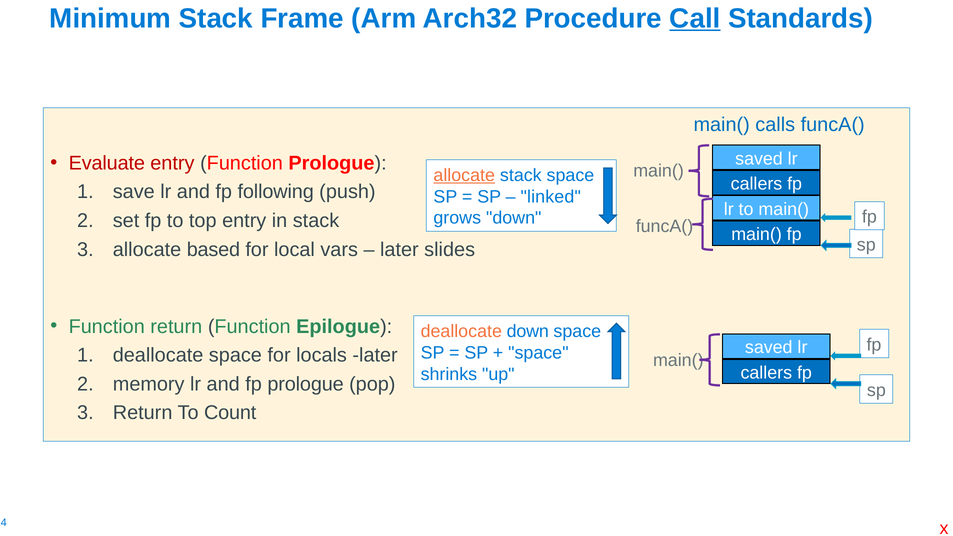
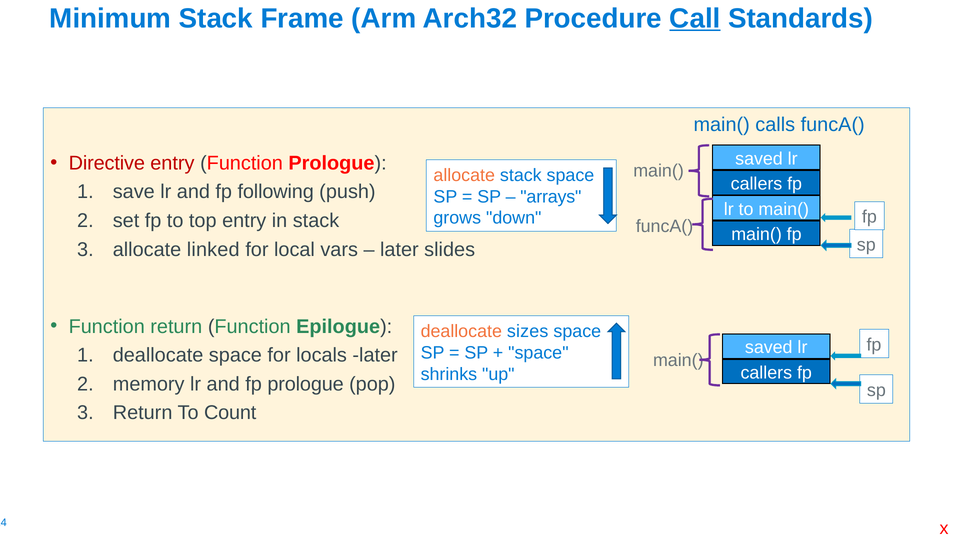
Evaluate: Evaluate -> Directive (107, 163)
allocate underline: present -> none (464, 175)
linked: linked -> arrays (551, 197)
based: based -> linked (213, 250)
deallocate down: down -> sizes (528, 331)
